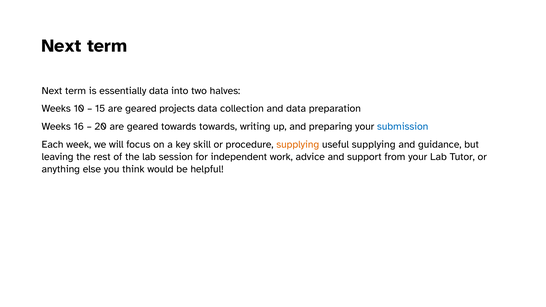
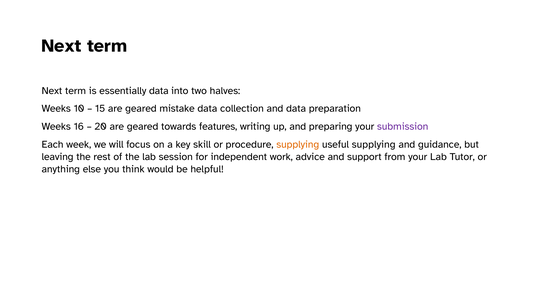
projects: projects -> mistake (177, 109)
towards towards: towards -> features (218, 127)
submission colour: blue -> purple (403, 127)
